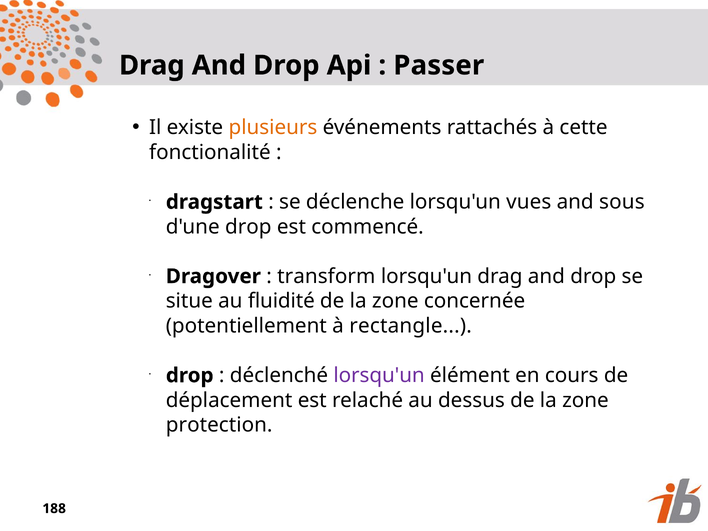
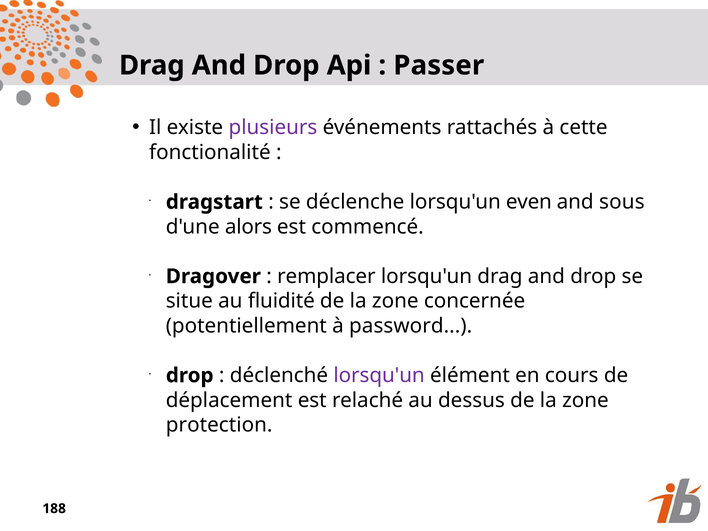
plusieurs colour: orange -> purple (273, 128)
vues: vues -> even (529, 202)
d'une drop: drop -> alors (248, 227)
transform: transform -> remplacer (326, 276)
rectangle: rectangle -> password (411, 326)
